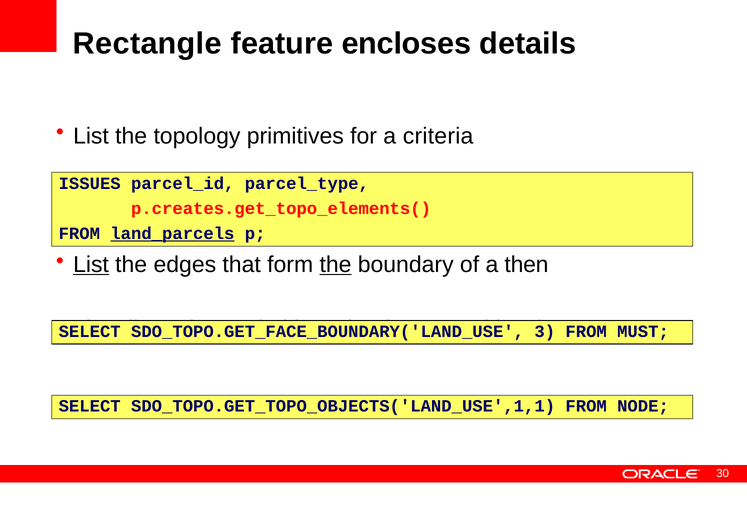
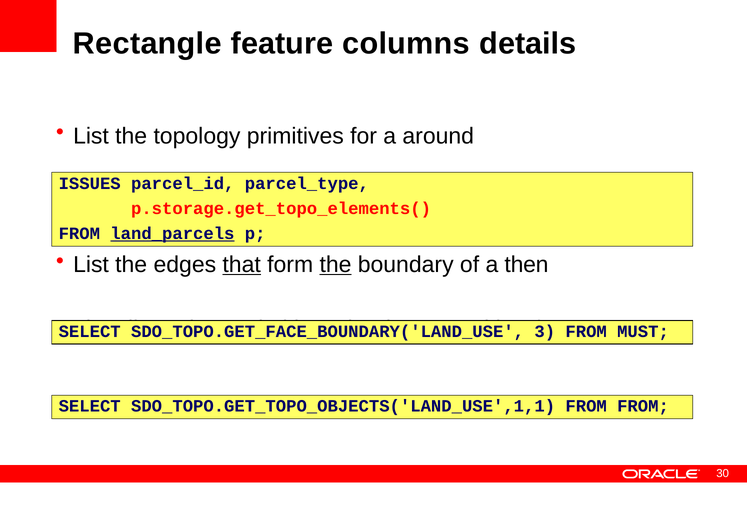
encloses: encloses -> columns (406, 44)
criteria: criteria -> around (438, 136)
p.creates.get_topo_elements(: p.creates.get_topo_elements( -> p.storage.get_topo_elements( (281, 209)
List underline: present -> none (91, 265)
that underline: none -> present (242, 265)
FROM NODE: NODE -> FROM (643, 406)
